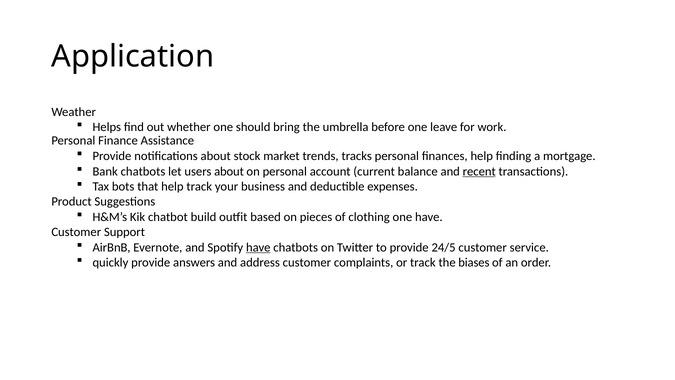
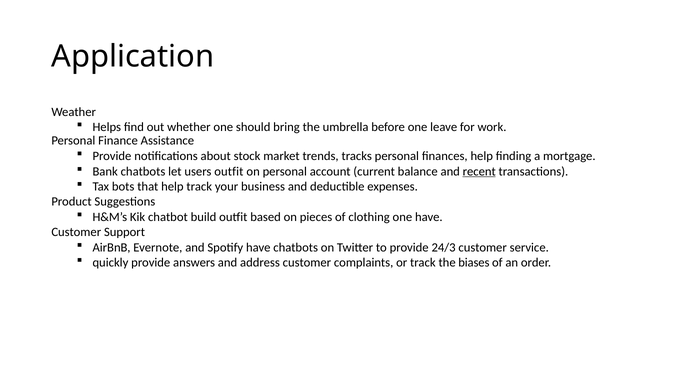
users about: about -> outfit (229, 171)
have underline: present -> none (258, 247)
24/5: 24/5 -> 24/3 (444, 247)
